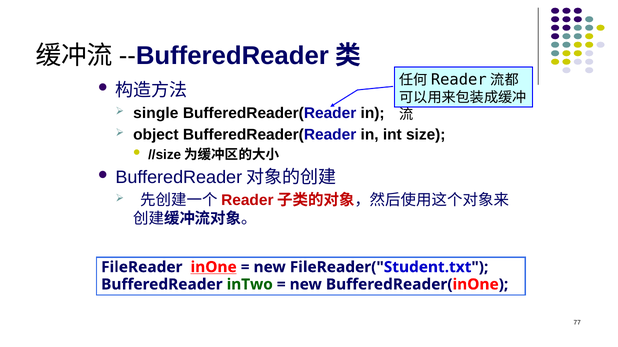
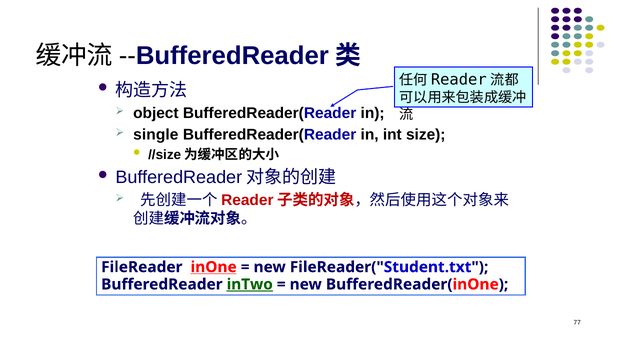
single: single -> object (156, 113)
object: object -> single (156, 135)
inTwo underline: none -> present (250, 285)
